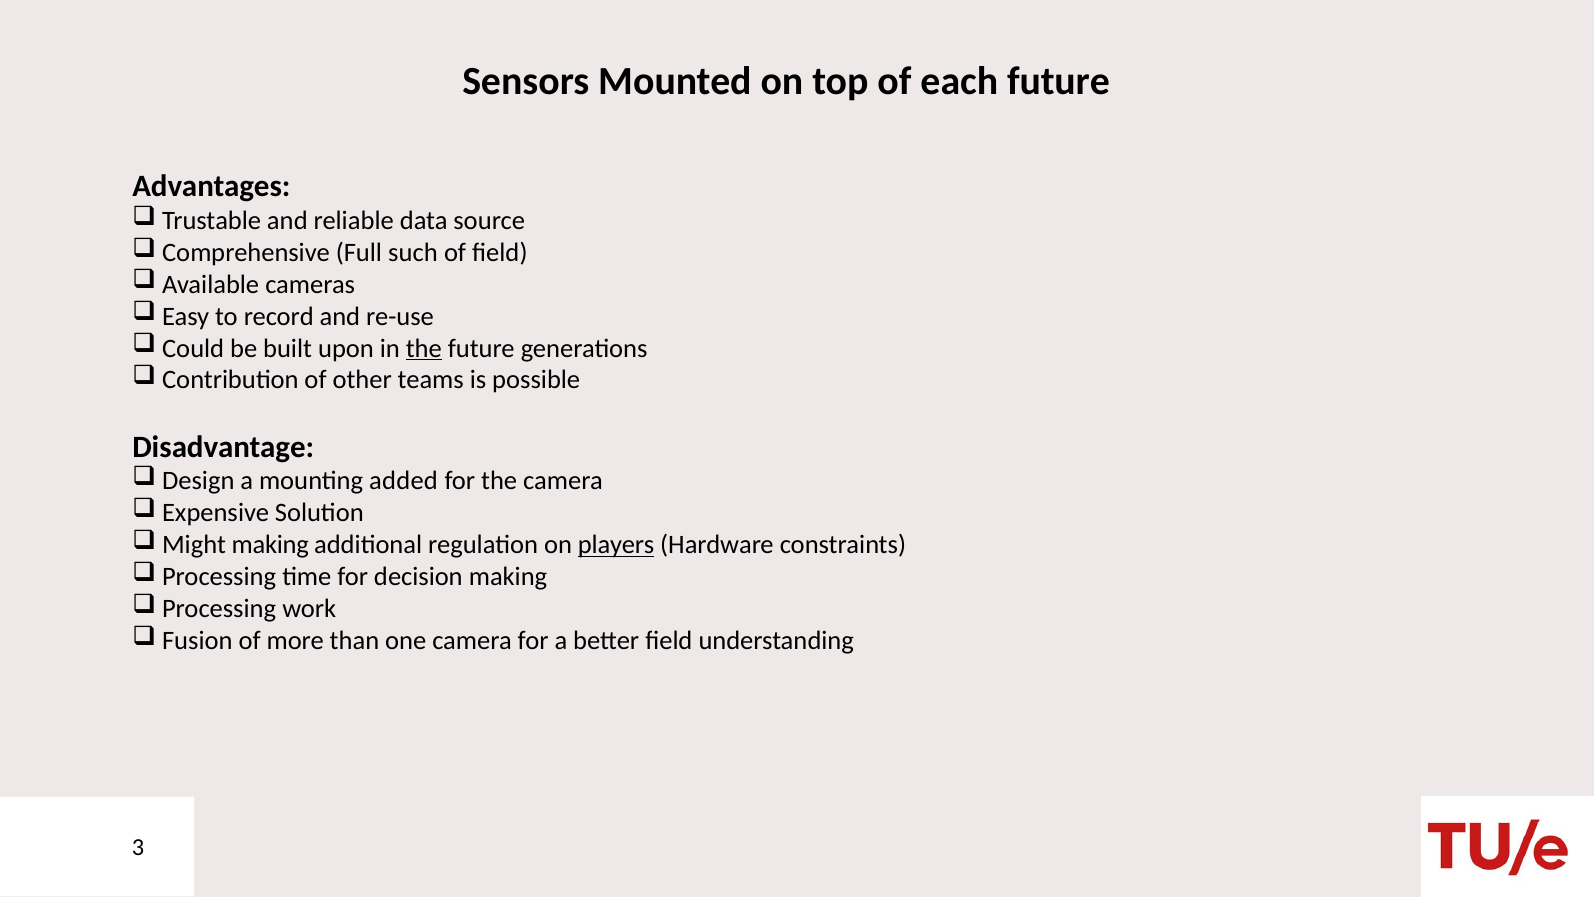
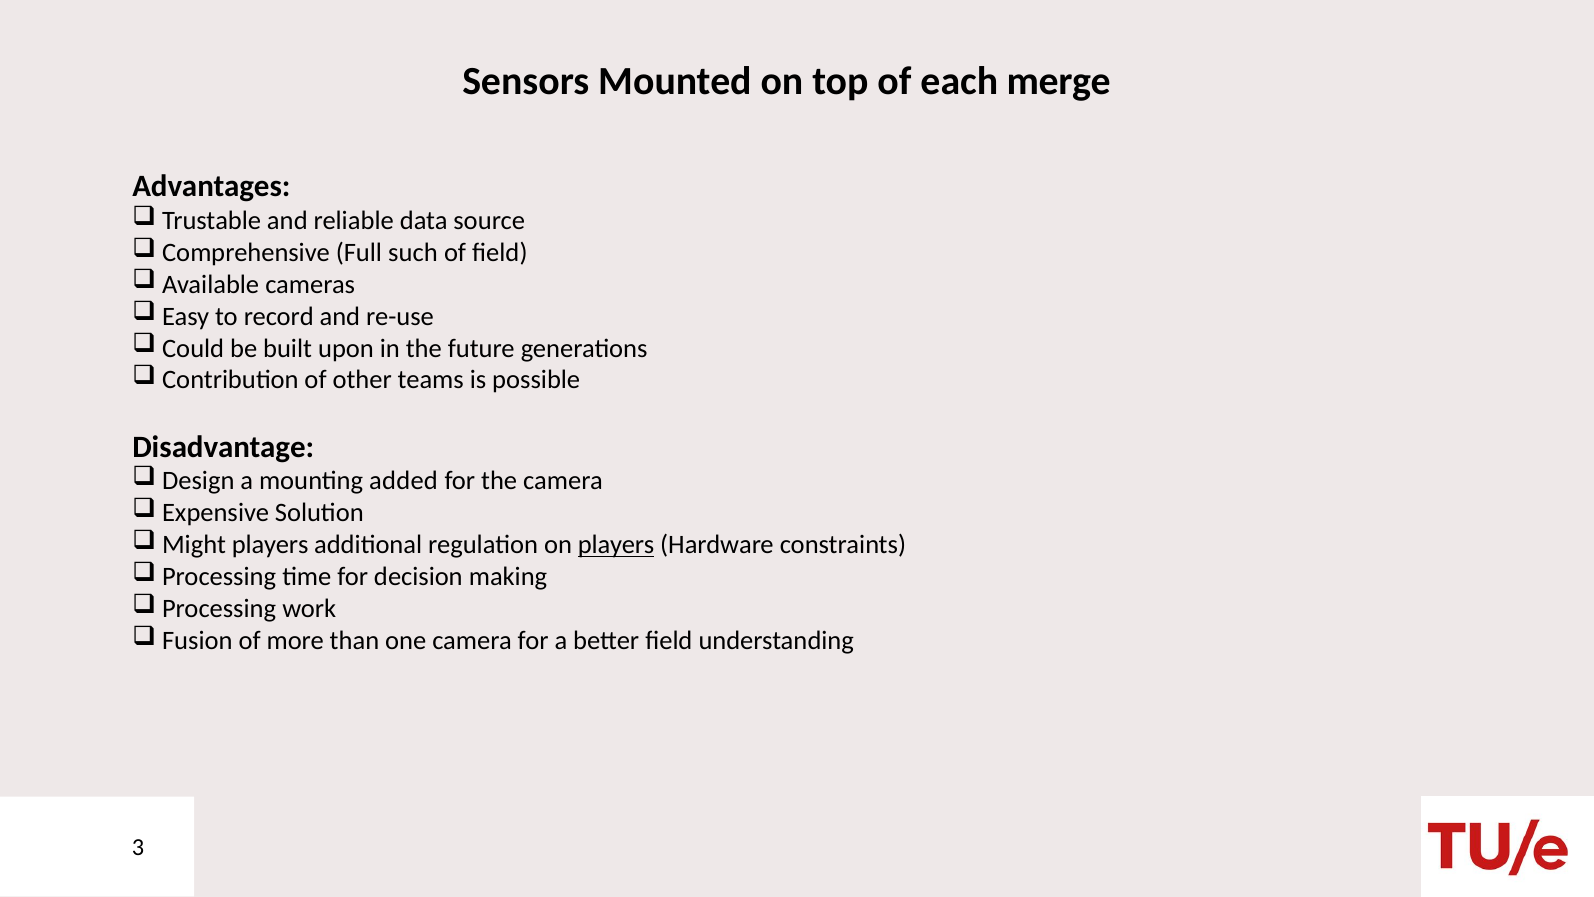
each future: future -> merge (1059, 82)
the underline: present -> none (424, 348)
making: making -> players (270, 545)
